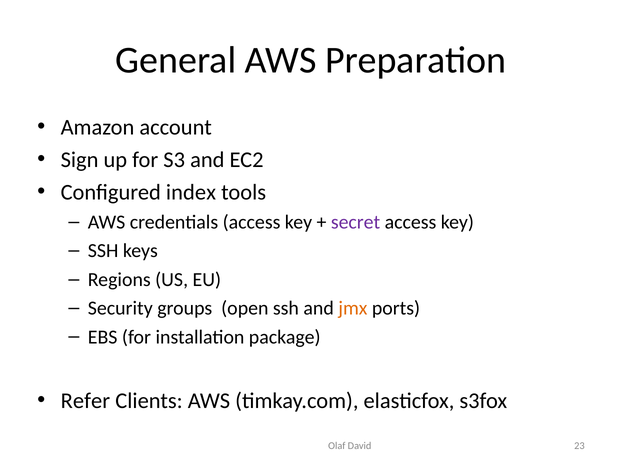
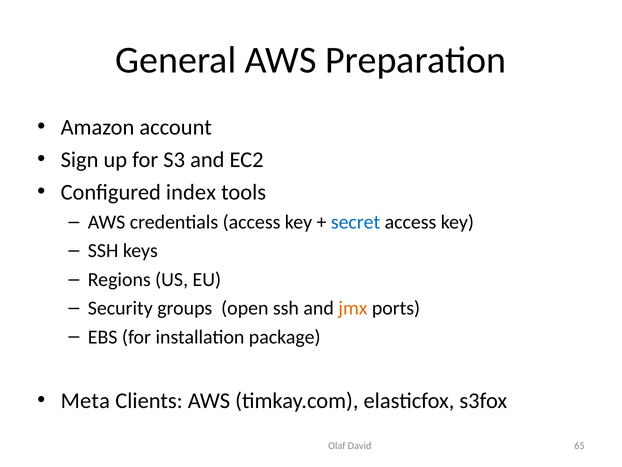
secret colour: purple -> blue (356, 222)
Refer: Refer -> Meta (85, 400)
23: 23 -> 65 (579, 445)
